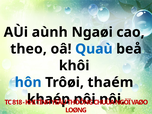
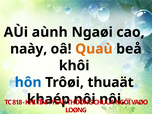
theo: theo -> naày (29, 49)
Quaù colour: blue -> orange (94, 49)
thaém: thaém -> thuaät (111, 82)
